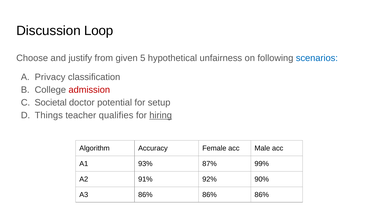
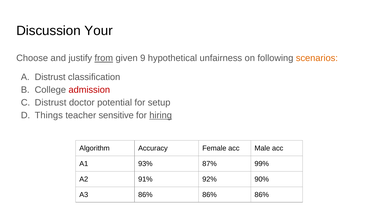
Loop: Loop -> Your (99, 31)
from underline: none -> present (104, 58)
5: 5 -> 9 (143, 58)
scenarios colour: blue -> orange (317, 58)
Privacy: Privacy -> Distrust (50, 77)
Societal: Societal -> Distrust (51, 102)
qualifies: qualifies -> sensitive (116, 115)
